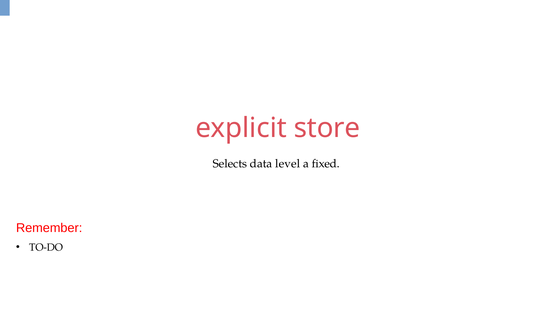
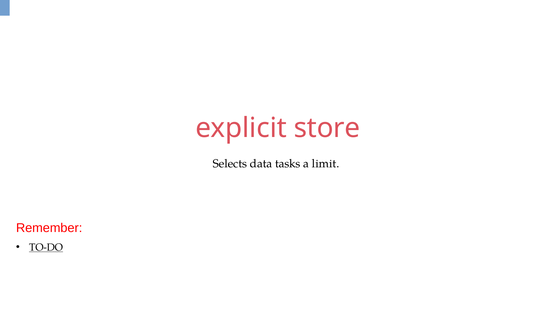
level: level -> tasks (288, 164)
fixed: fixed -> limit (326, 164)
TO-DO underline: none -> present (46, 247)
